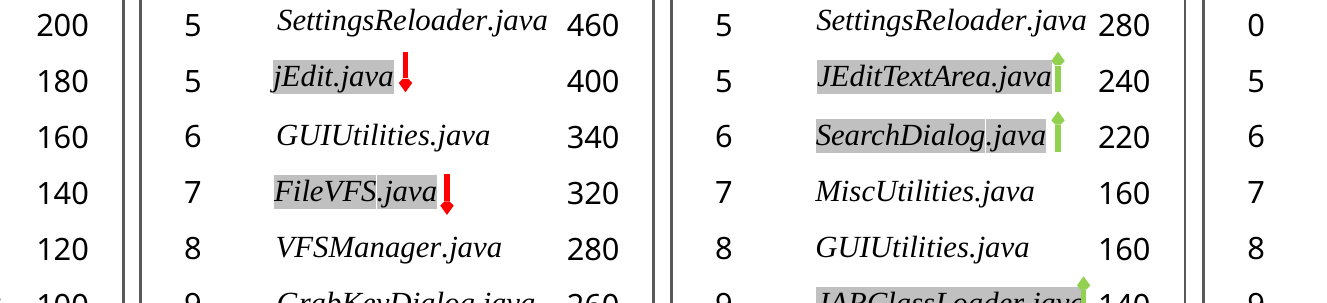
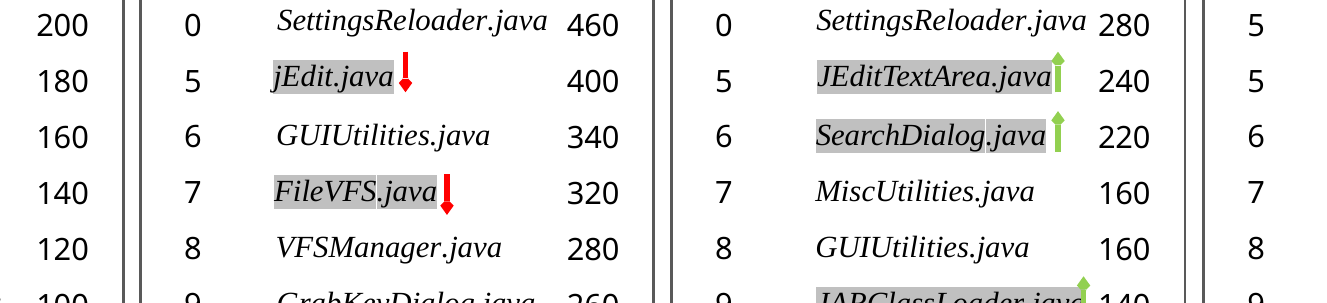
200 5: 5 -> 0 (193, 26)
460 5: 5 -> 0 (724, 26)
280 0: 0 -> 5 (1256, 26)
